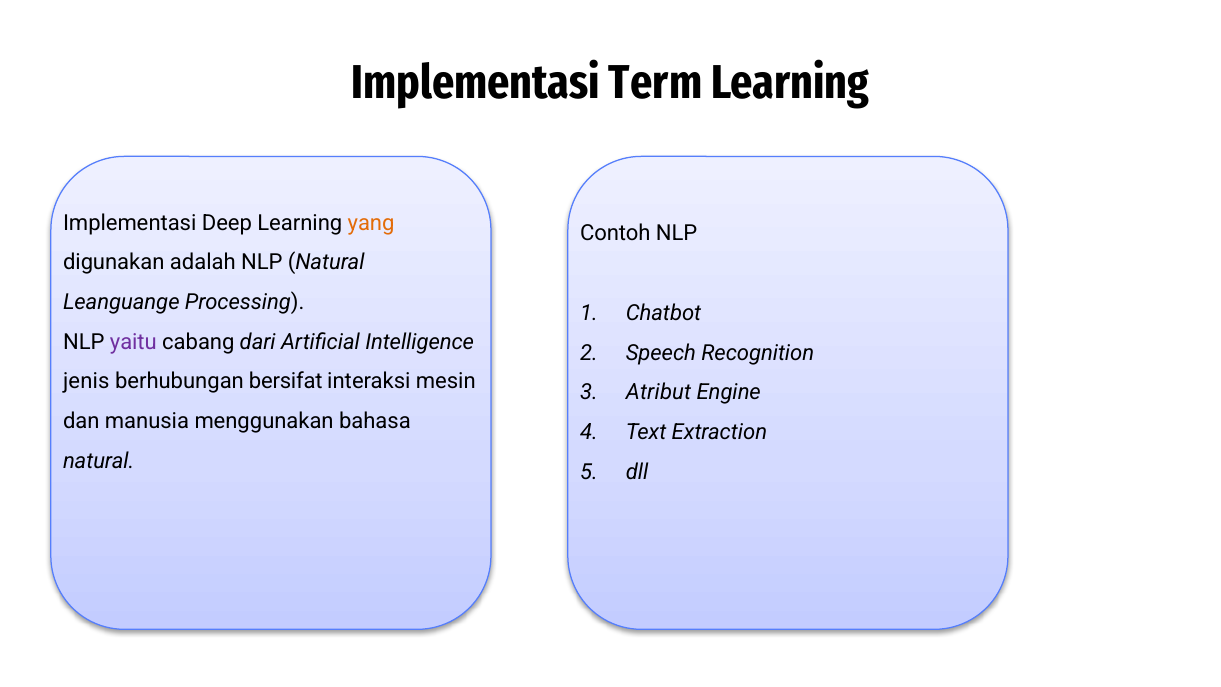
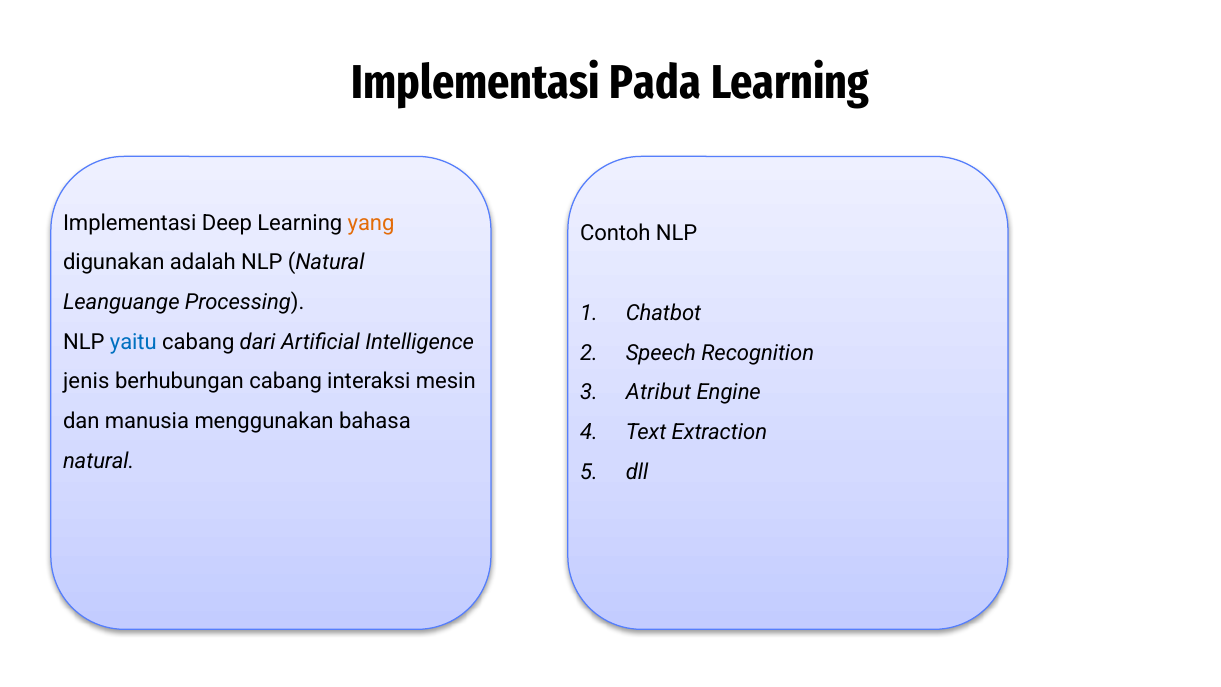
Term: Term -> Pada (655, 83)
yaitu colour: purple -> blue (133, 342)
berhubungan bersifat: bersifat -> cabang (286, 382)
